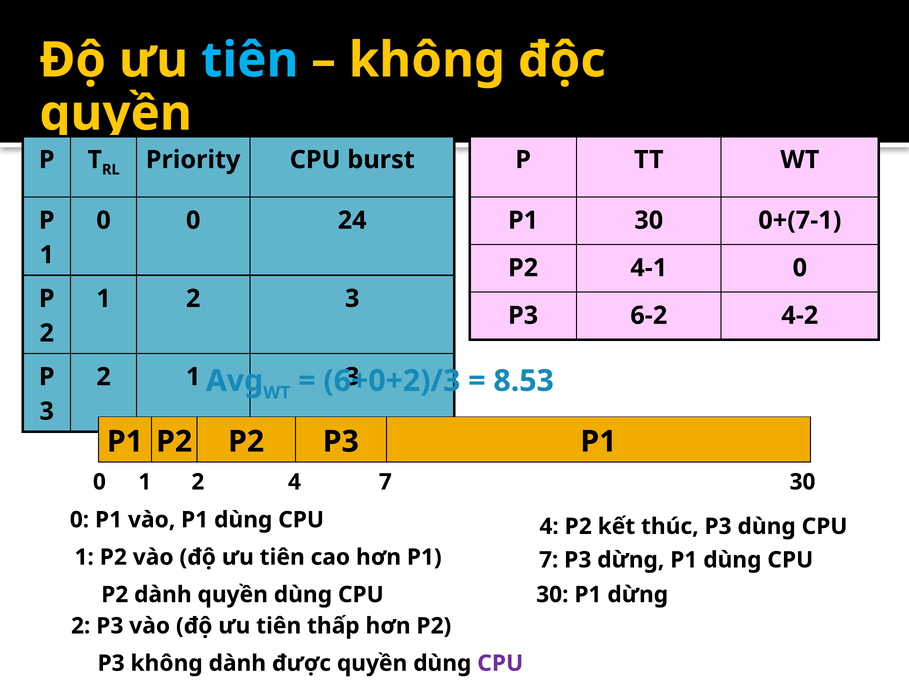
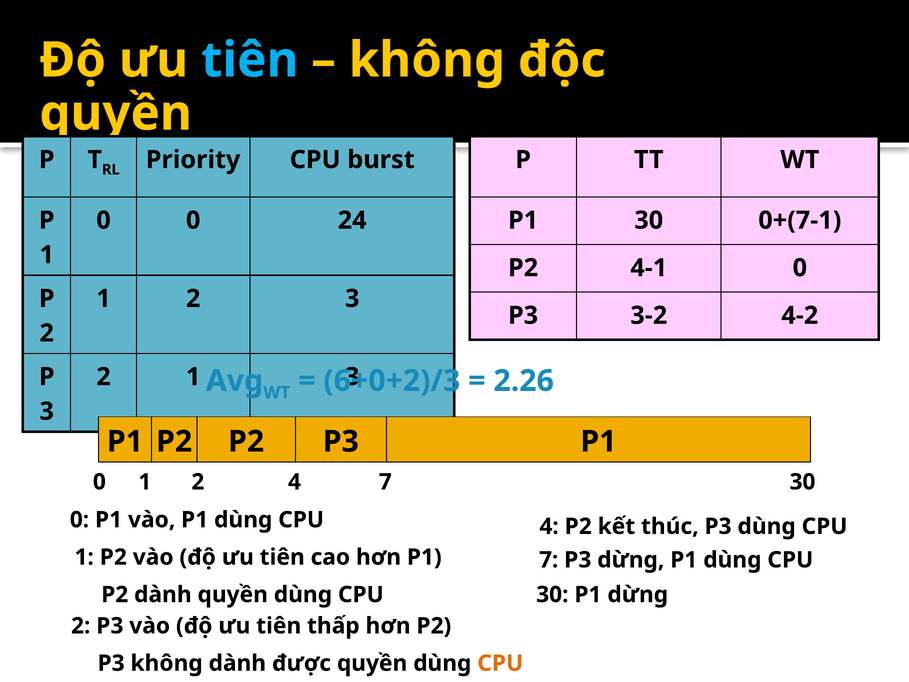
6-2: 6-2 -> 3-2 (649, 315)
8.53: 8.53 -> 2.26 (524, 381)
CPU colour: purple -> orange (500, 663)
